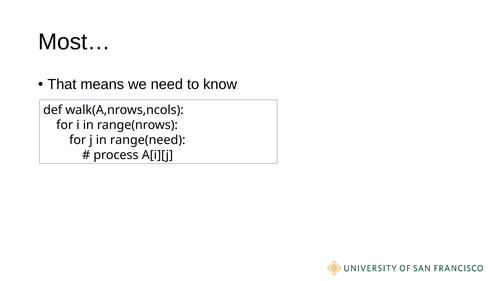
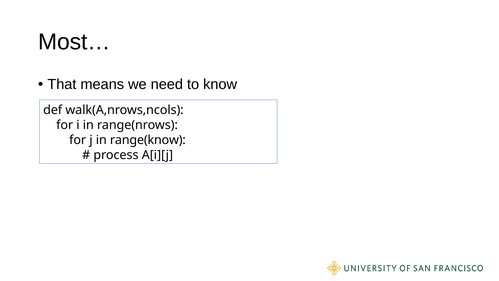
range(need: range(need -> range(know (148, 140)
